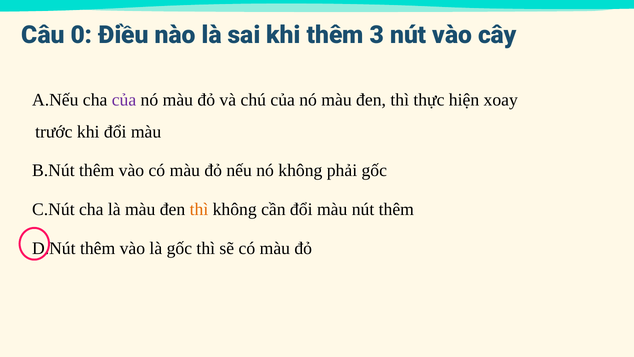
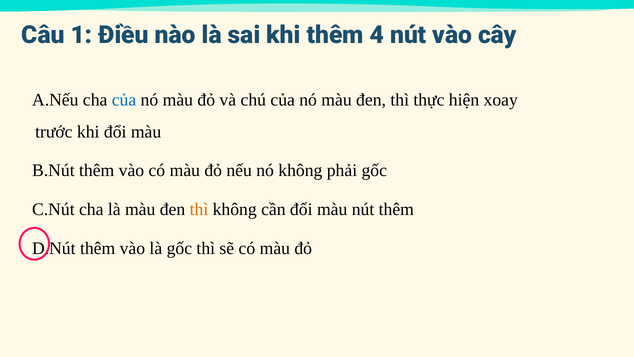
0: 0 -> 1 (82, 35)
3: 3 -> 4 (377, 35)
của colour: purple -> blue (124, 100)
